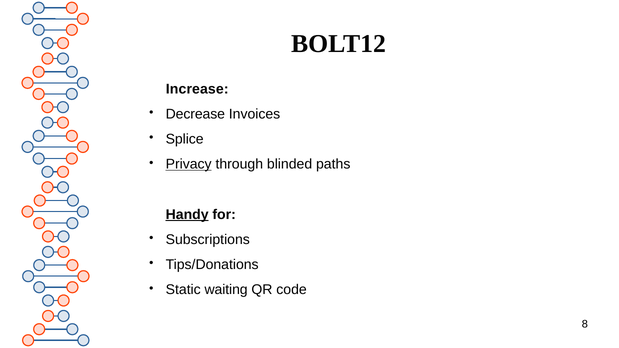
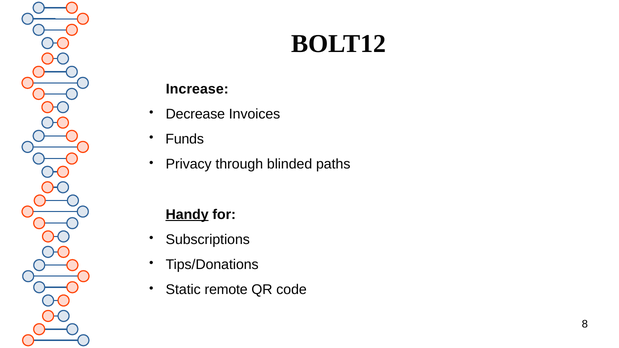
Splice: Splice -> Funds (185, 139)
Privacy underline: present -> none (189, 164)
waiting: waiting -> remote (226, 290)
